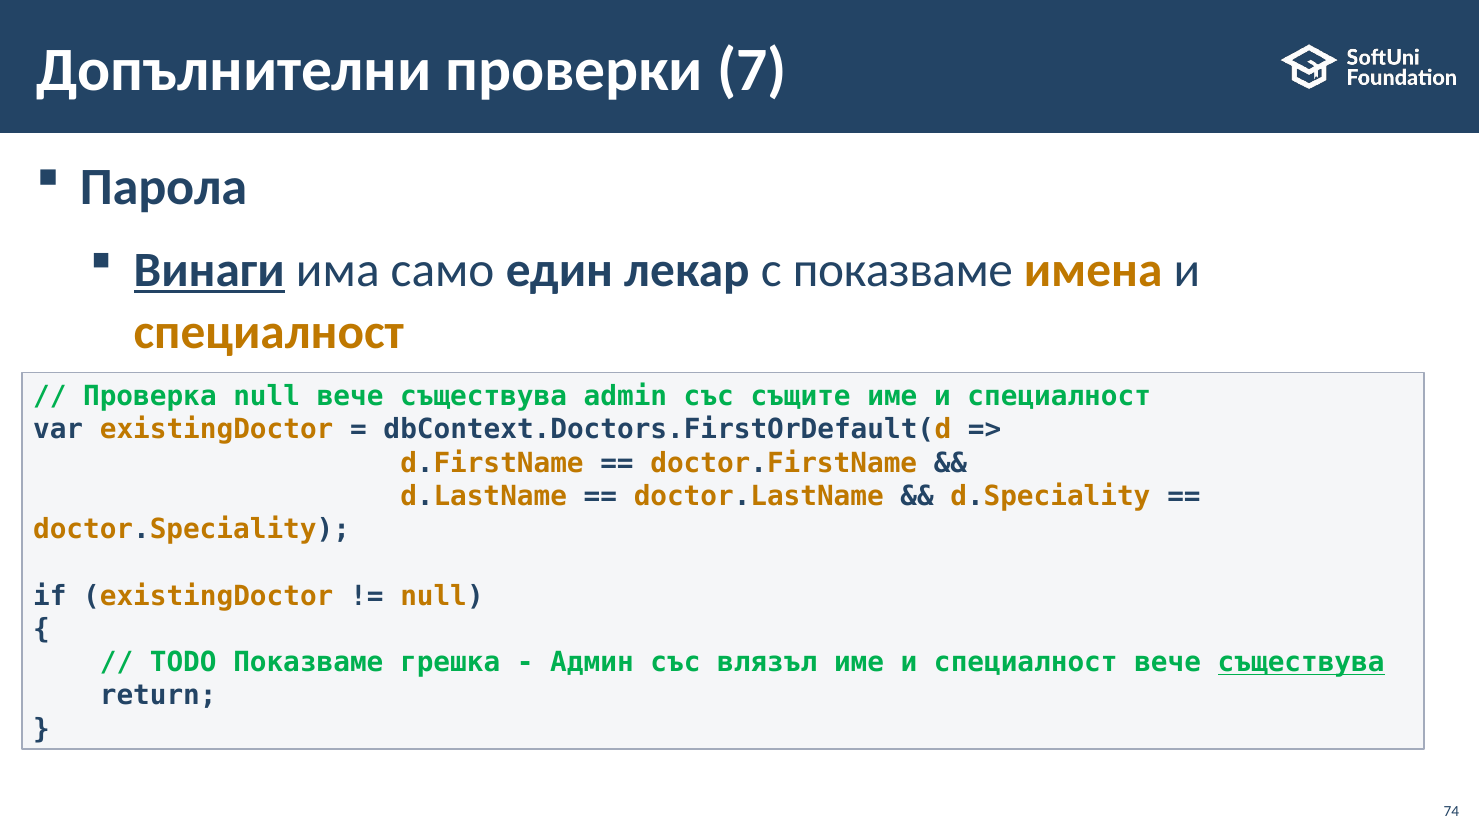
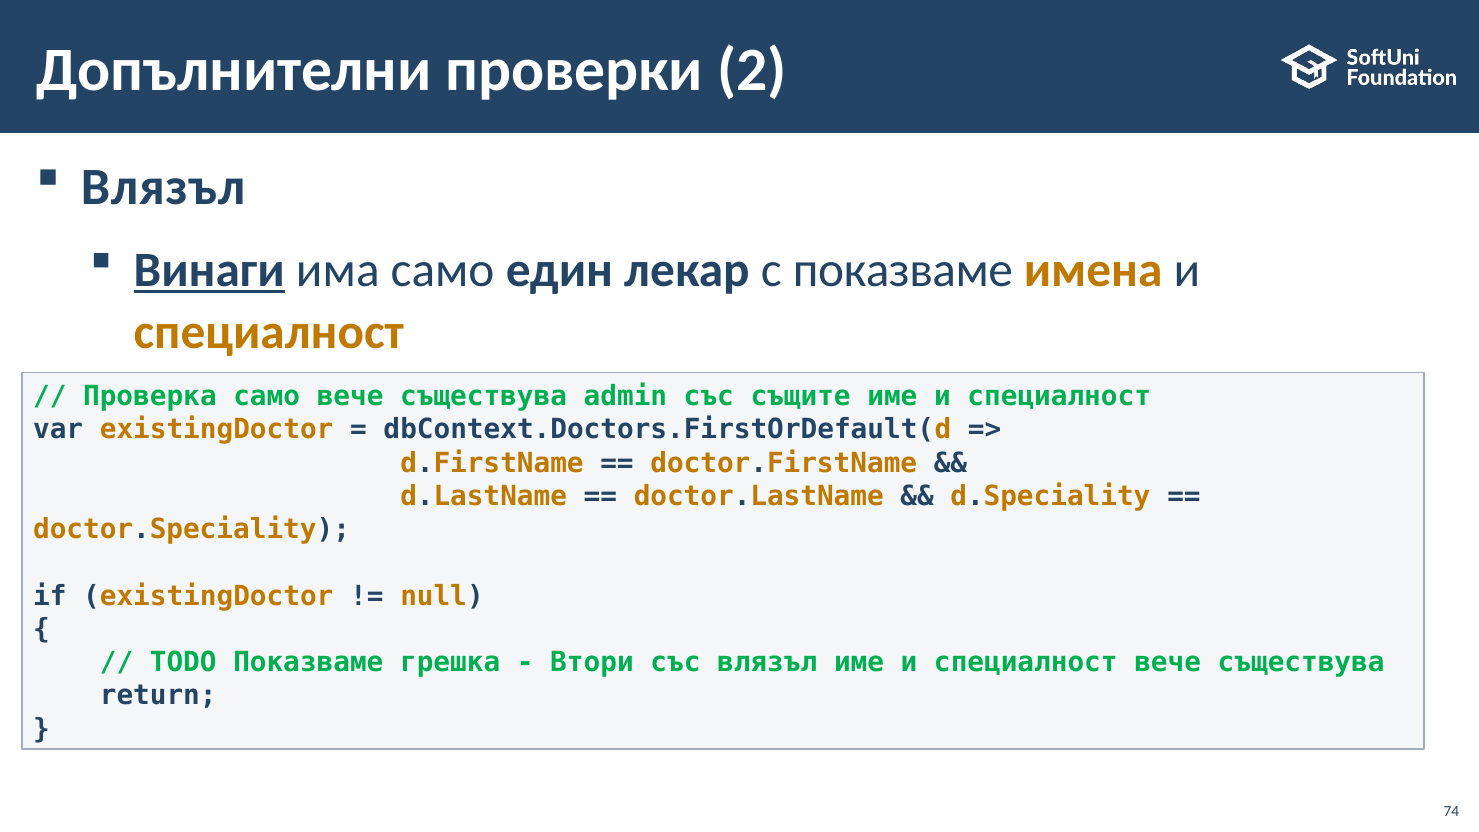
7: 7 -> 2 (752, 70)
Парола: Парола -> Влязъл (163, 188)
Проверка null: null -> само (267, 396)
Админ: Админ -> Втори (592, 663)
съществува underline: present -> none (1301, 663)
